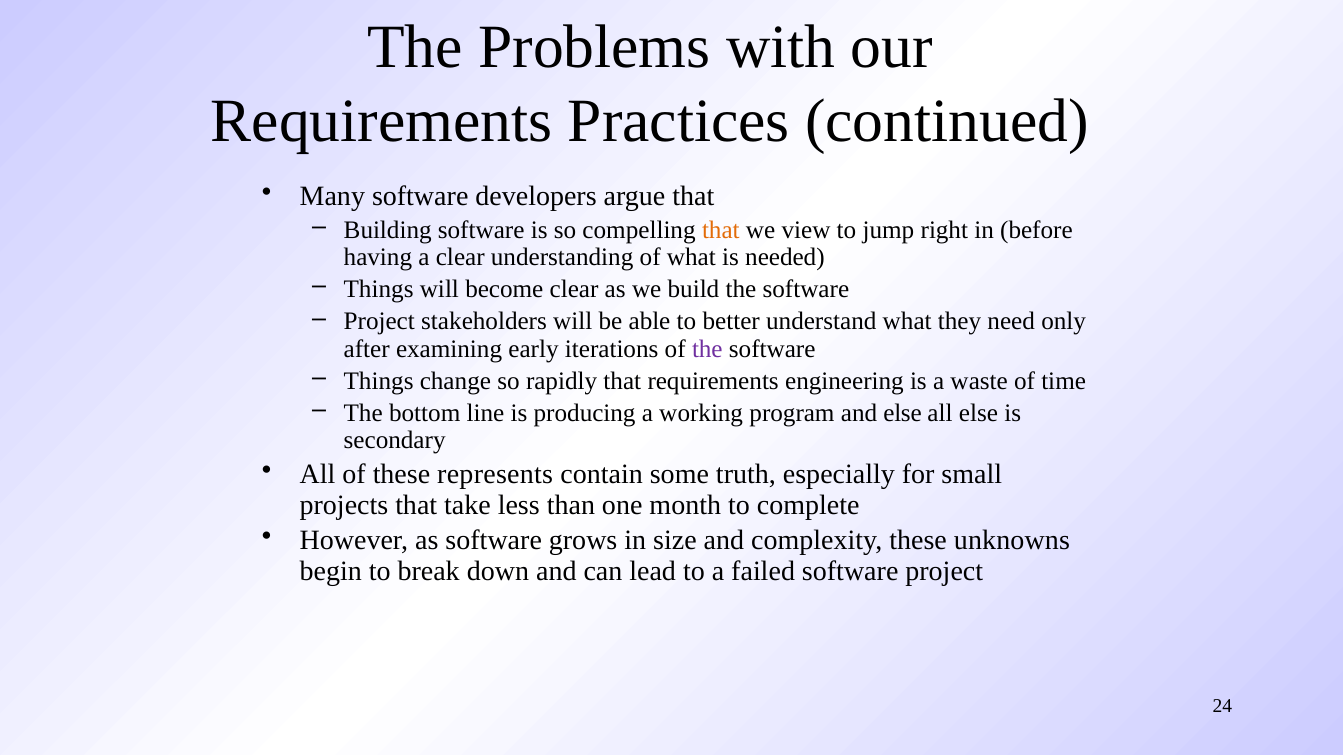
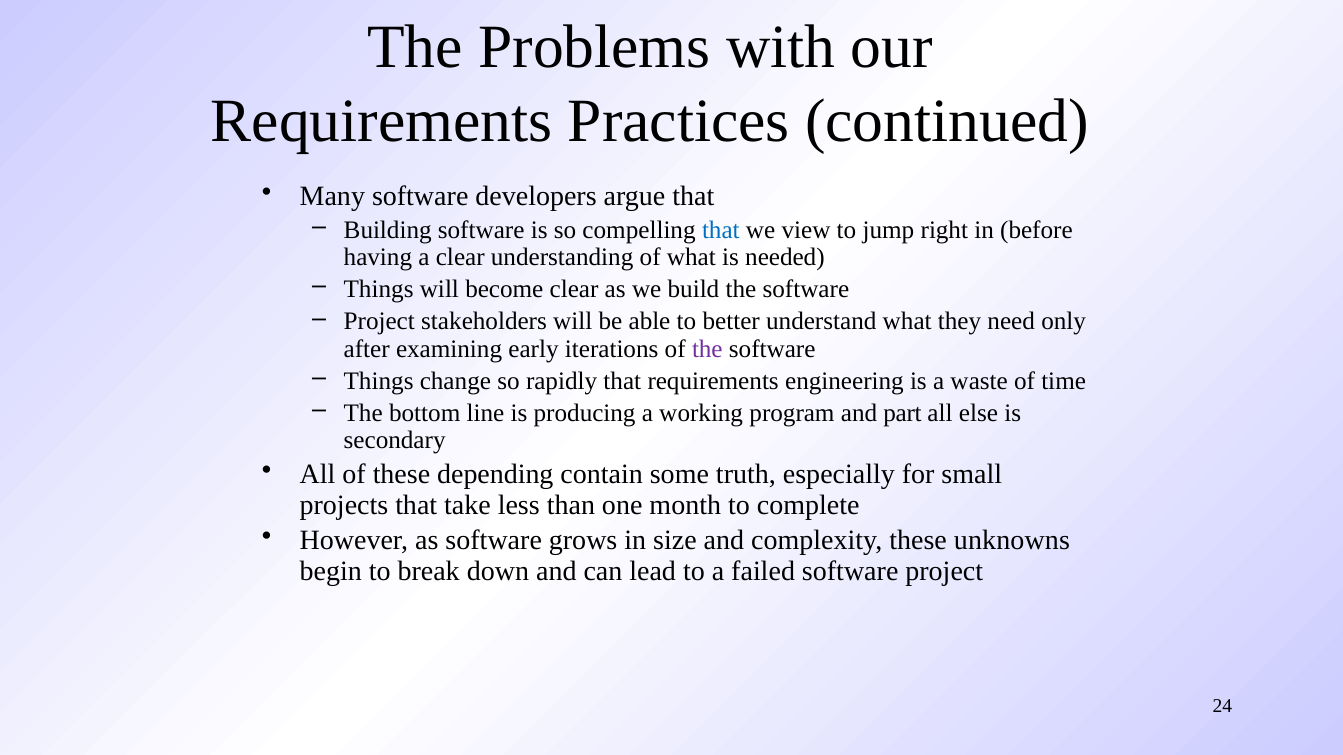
that colour: orange -> blue (721, 230)
and else: else -> part (903, 413)
represents: represents -> depending (495, 475)
